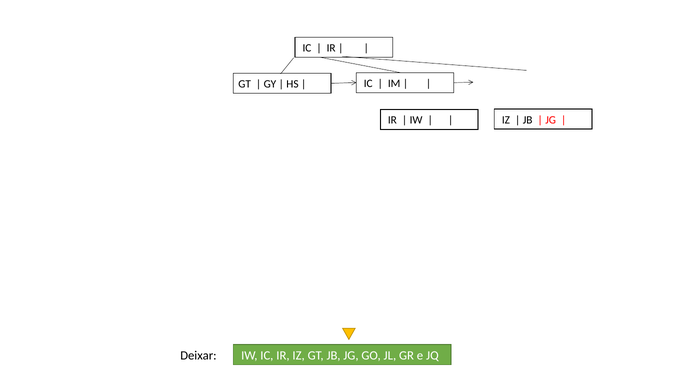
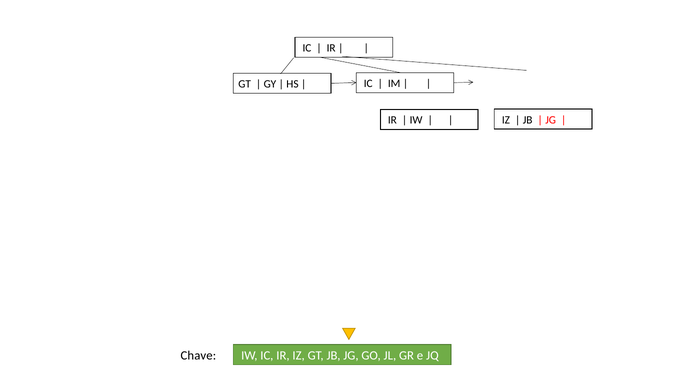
Deixar: Deixar -> Chave (198, 356)
